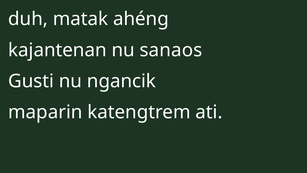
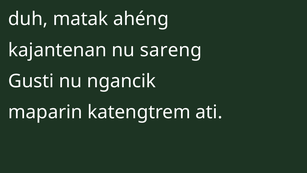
sanaos: sanaos -> sareng (171, 50)
